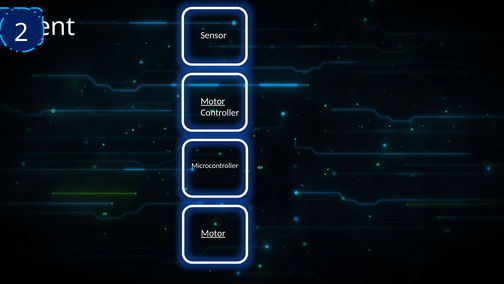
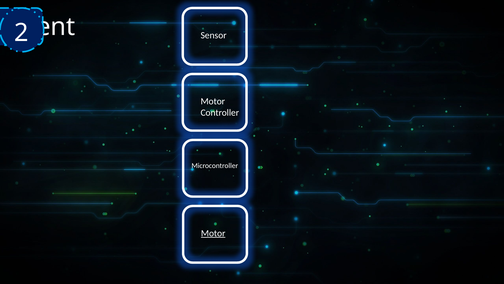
Motor underline: present -> none (213, 101)
